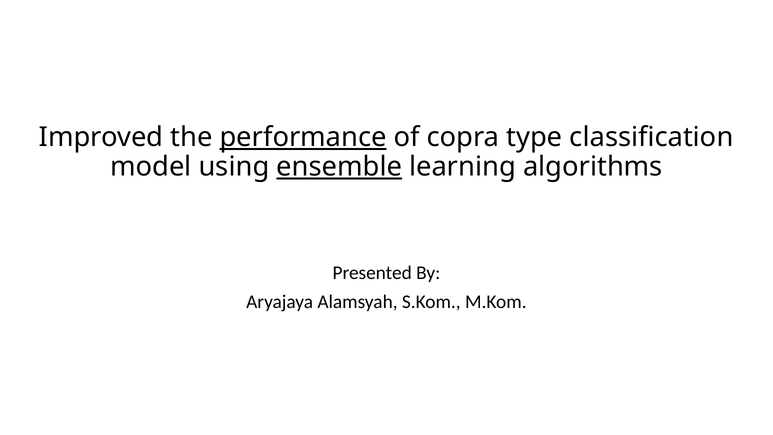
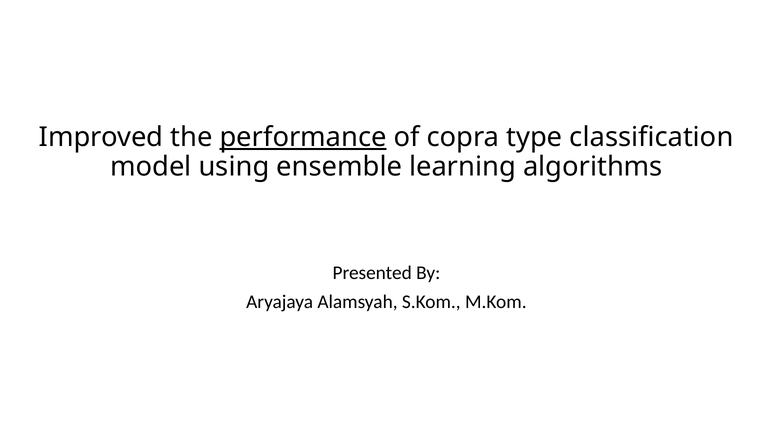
ensemble underline: present -> none (339, 167)
